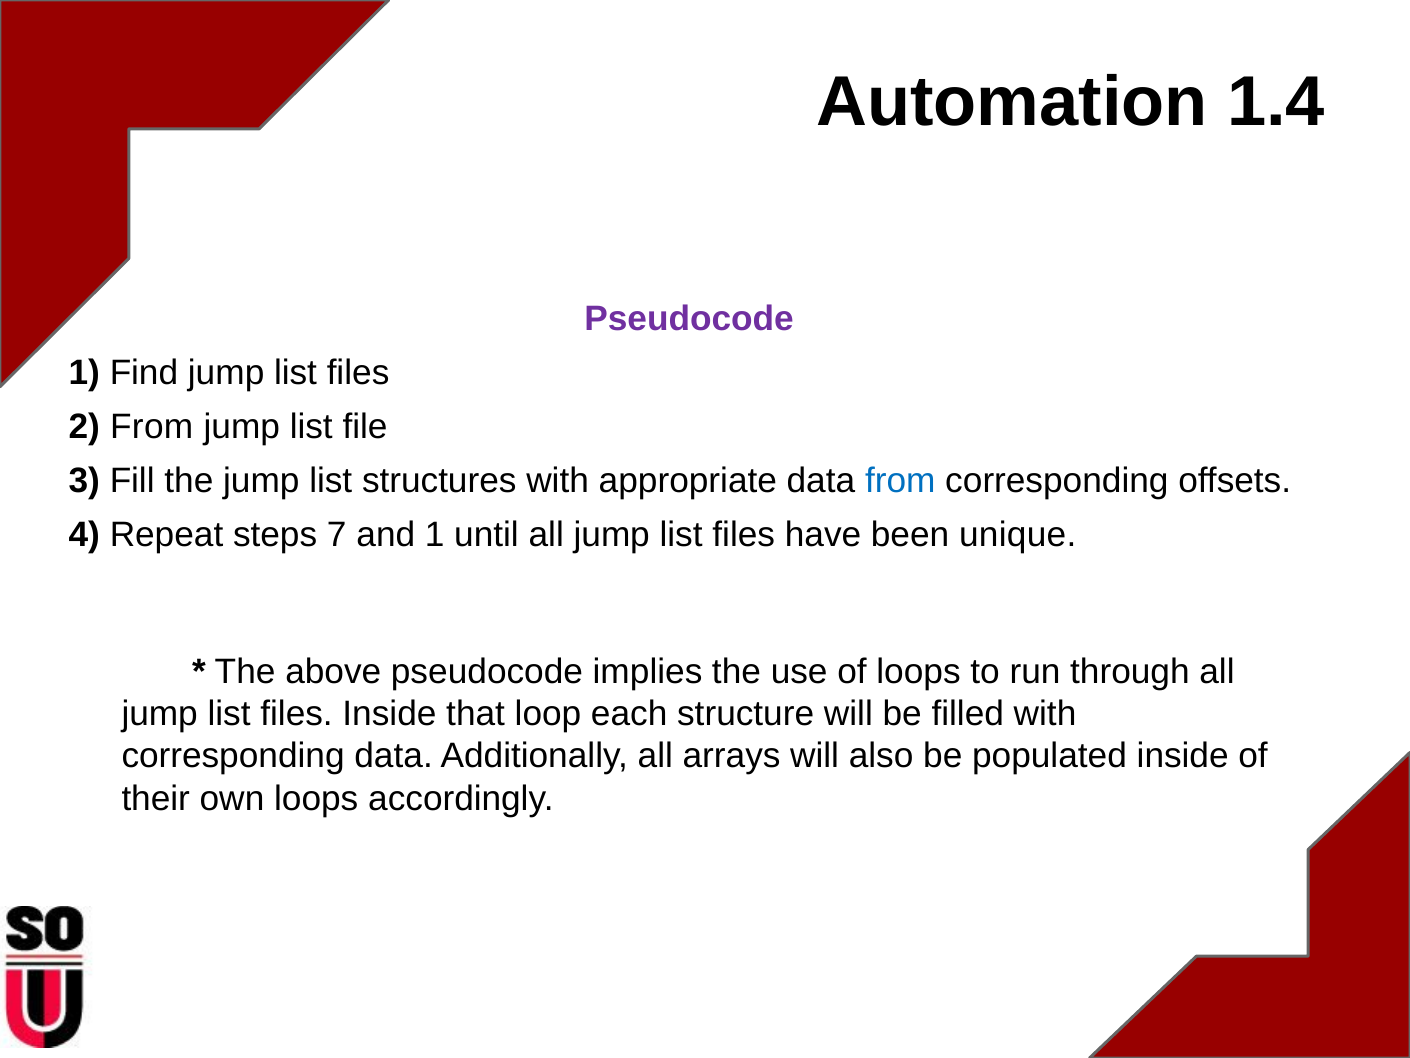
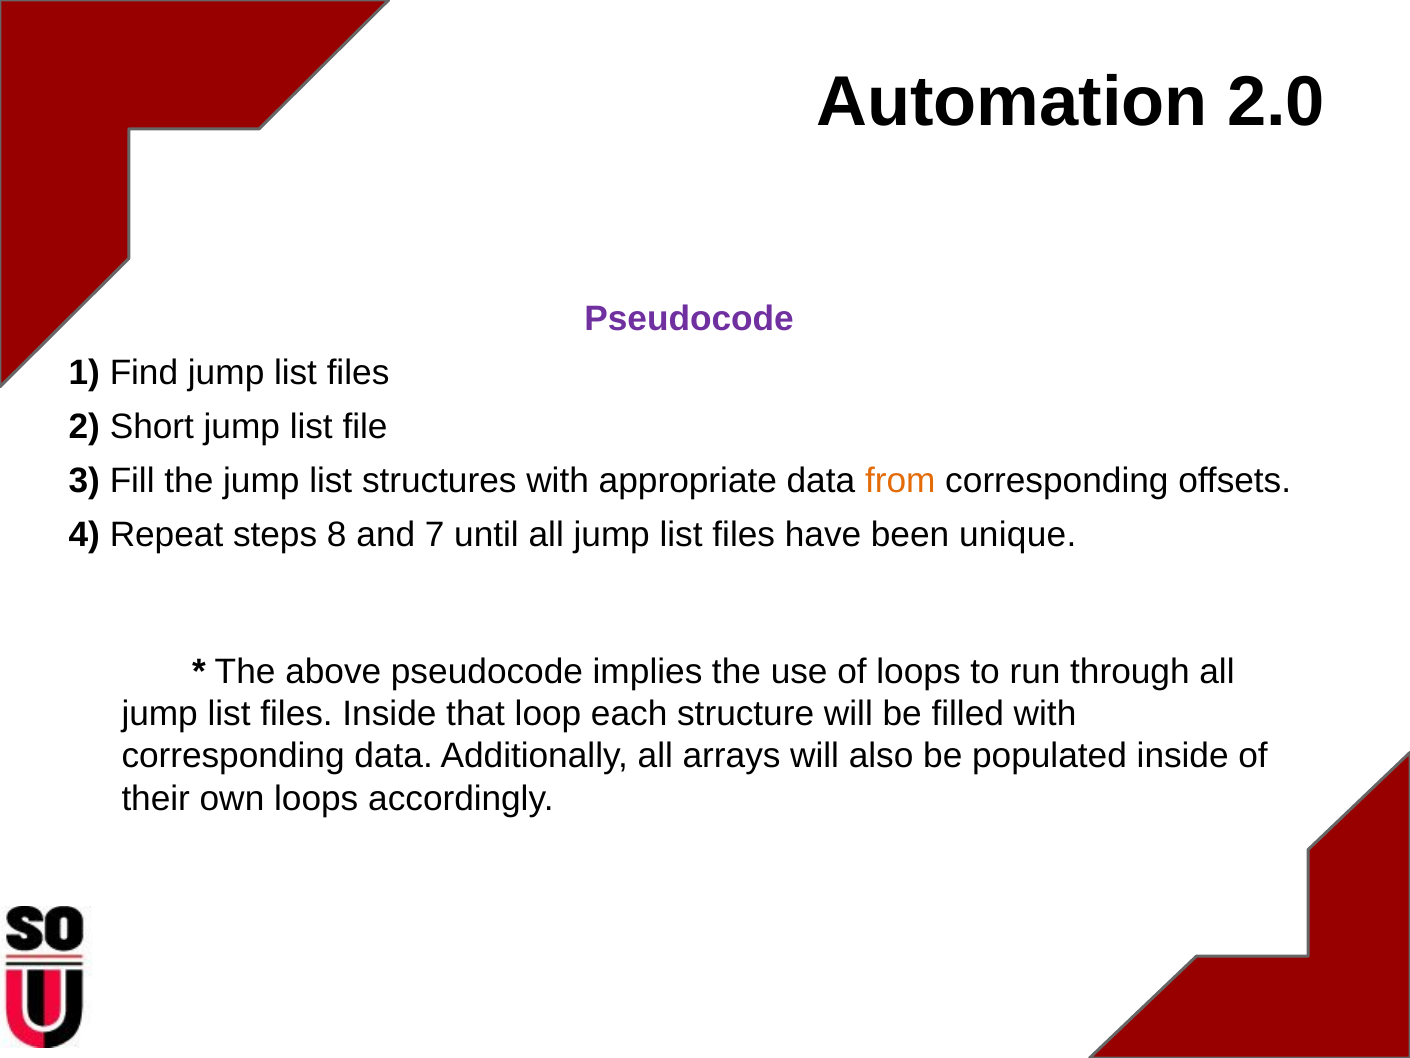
1.4: 1.4 -> 2.0 (1276, 102)
2 From: From -> Short (152, 427)
from colour: blue -> orange (900, 481)
7: 7 -> 8 (337, 535)
and 1: 1 -> 7 (435, 535)
